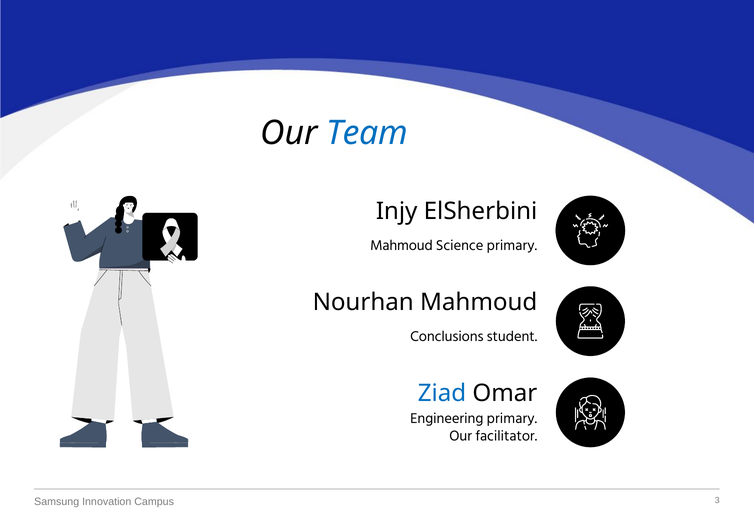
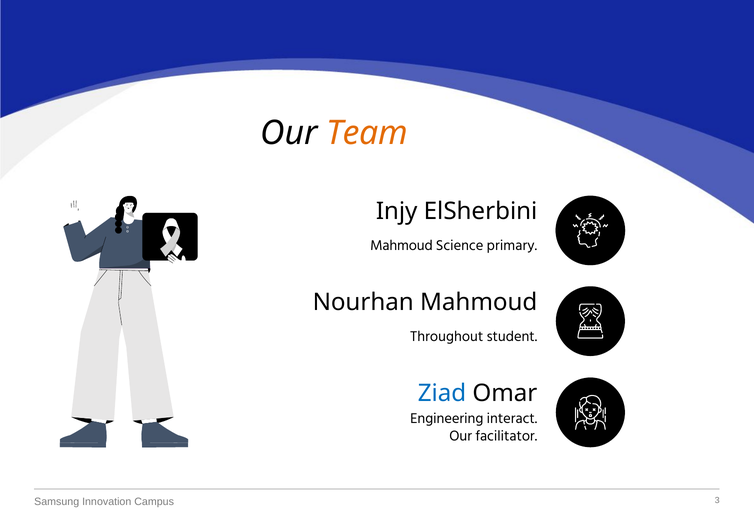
Team colour: blue -> orange (367, 133)
Conclusions: Conclusions -> Throughout (447, 337)
Engineering primary: primary -> interact (512, 419)
